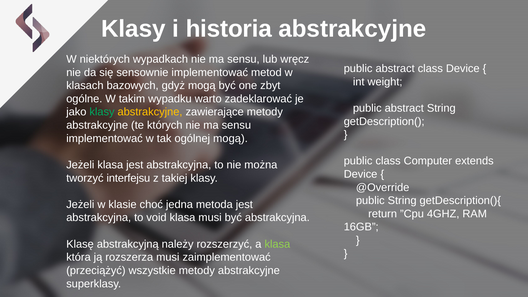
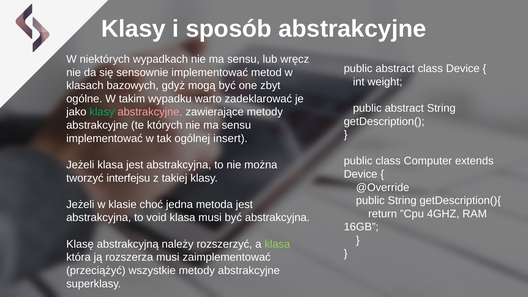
historia: historia -> sposób (229, 29)
abstrakcyjne colour: yellow -> pink (150, 112)
ogólnej mogą: mogą -> insert (230, 138)
